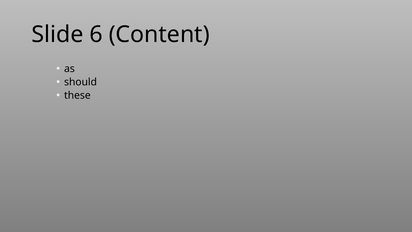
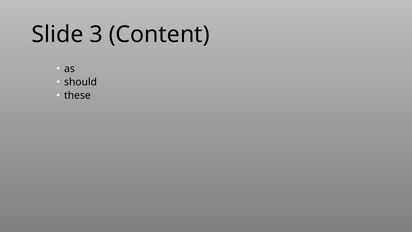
6: 6 -> 3 (96, 35)
